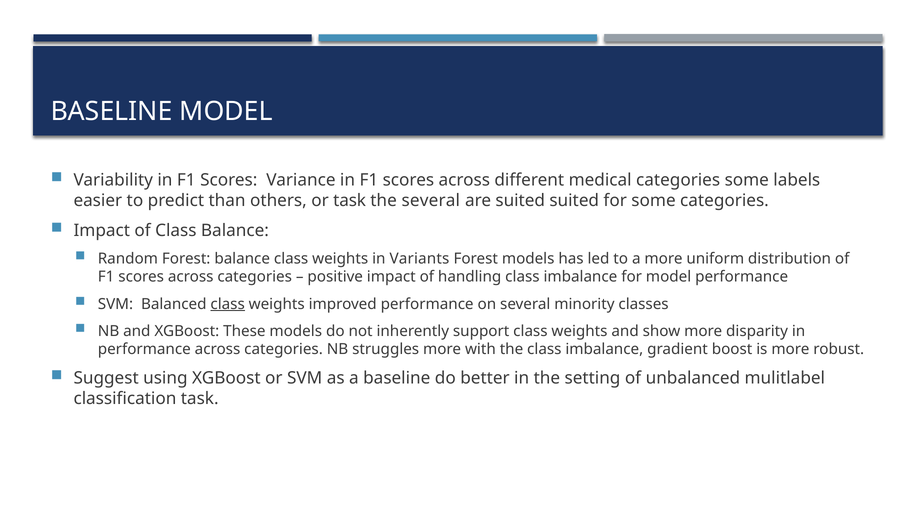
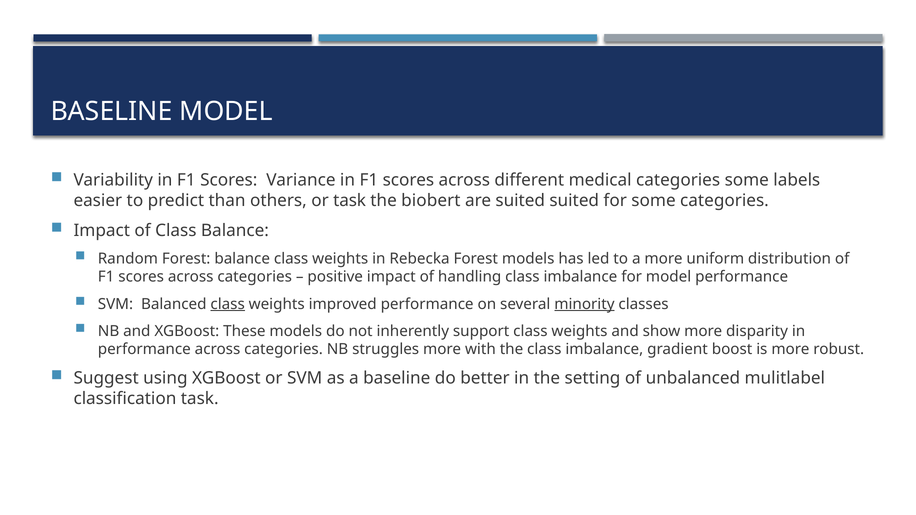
the several: several -> biobert (431, 201)
Variants: Variants -> Rebecka (420, 259)
minority underline: none -> present (584, 304)
